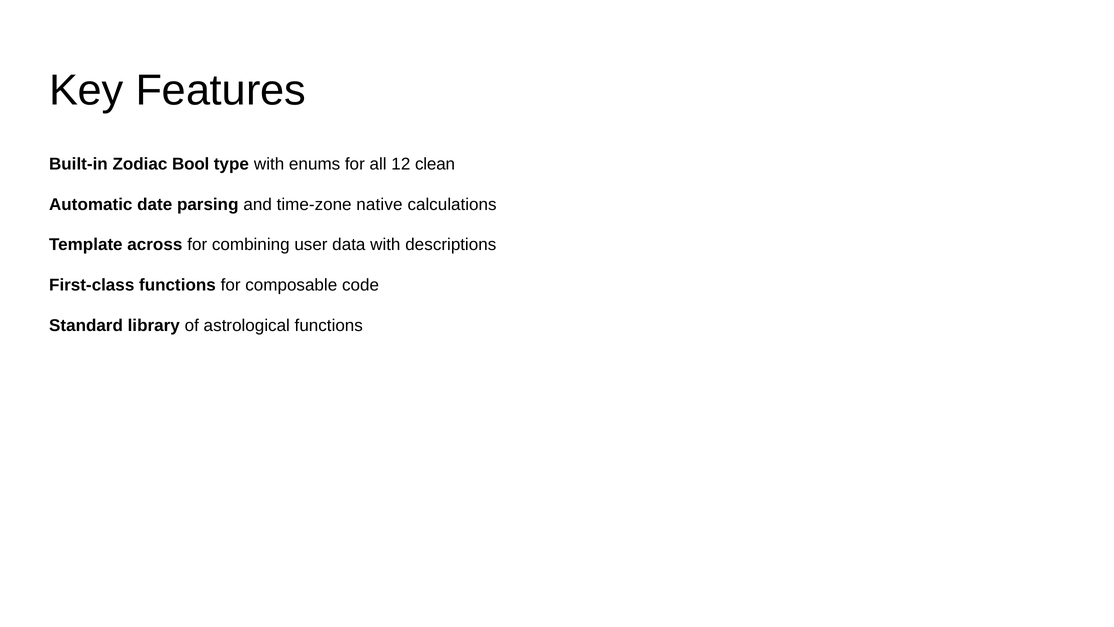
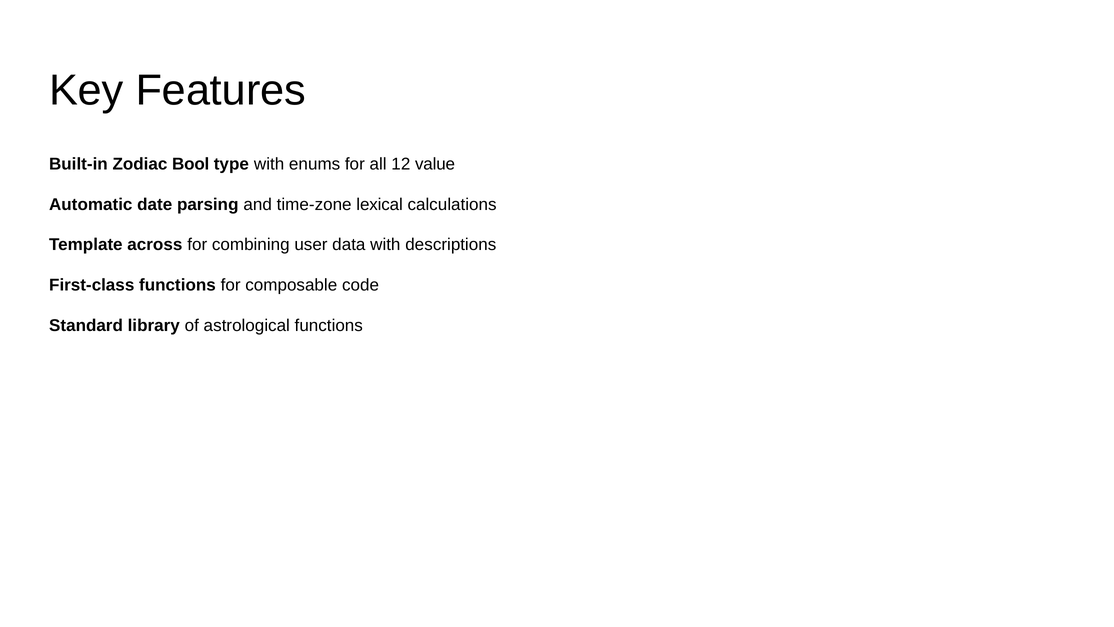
clean: clean -> value (435, 164)
native: native -> lexical (380, 204)
